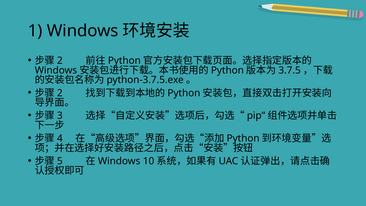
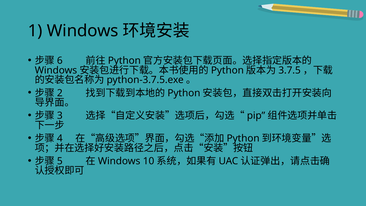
2: 2 -> 6 (60, 61)
